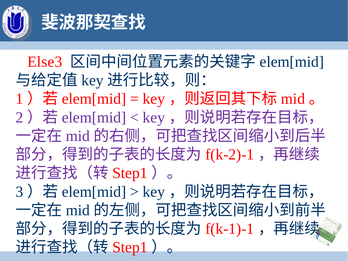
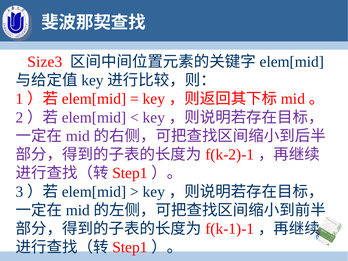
Else3: Else3 -> Size3 (45, 62)
